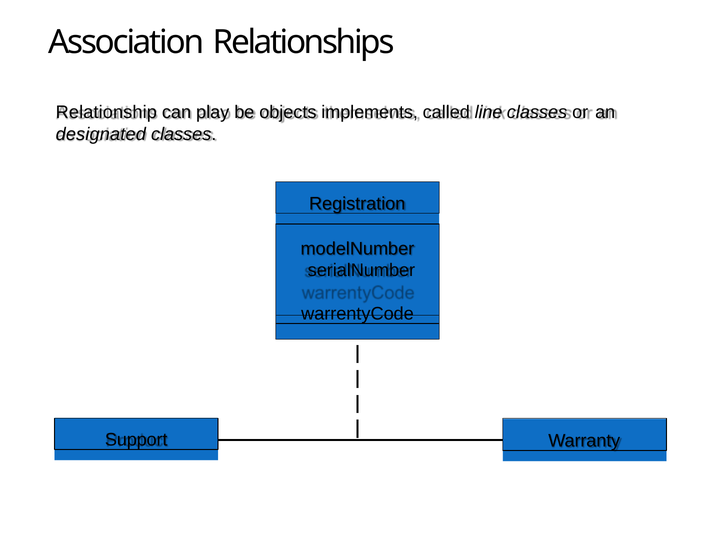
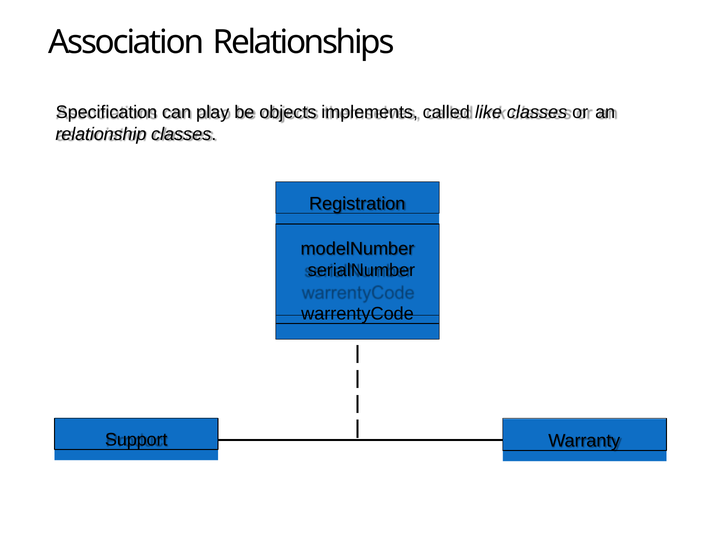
Relationship: Relationship -> Specification (106, 112)
line: line -> like (488, 112)
designated: designated -> relationship (101, 134)
